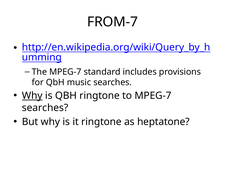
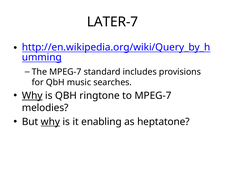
FROM-7: FROM-7 -> LATER-7 (113, 22)
searches: searches -> melodies (45, 108)
why underline: none -> present (50, 122)
it ringtone: ringtone -> enabling (102, 122)
